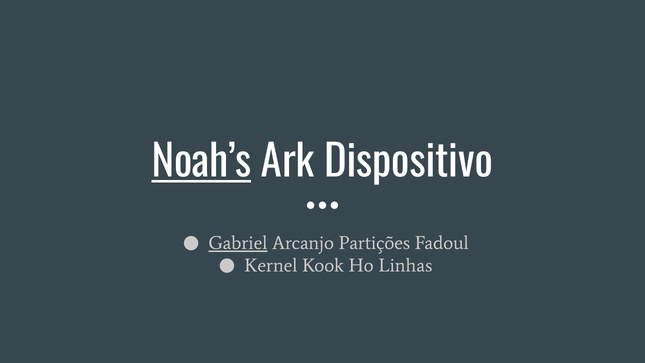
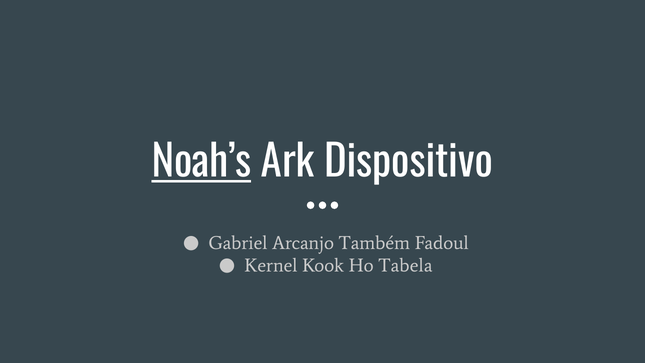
Gabriel underline: present -> none (238, 243)
Partições: Partições -> Também (374, 243)
Linhas: Linhas -> Tabela (405, 266)
